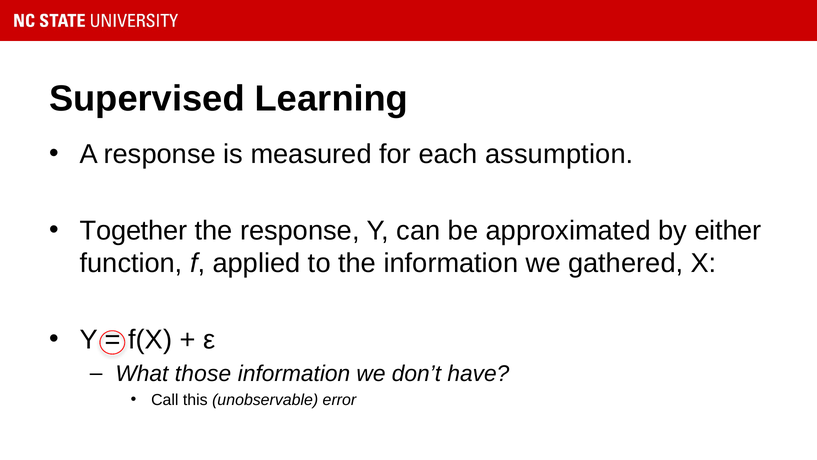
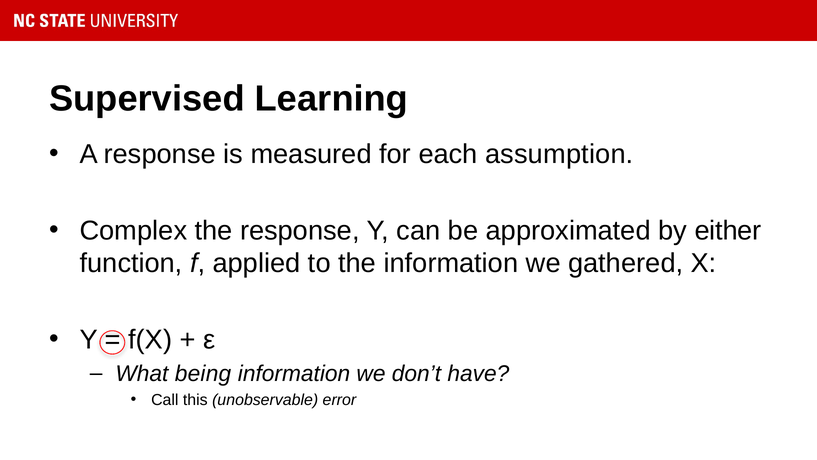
Together: Together -> Complex (133, 230)
those: those -> being (203, 374)
